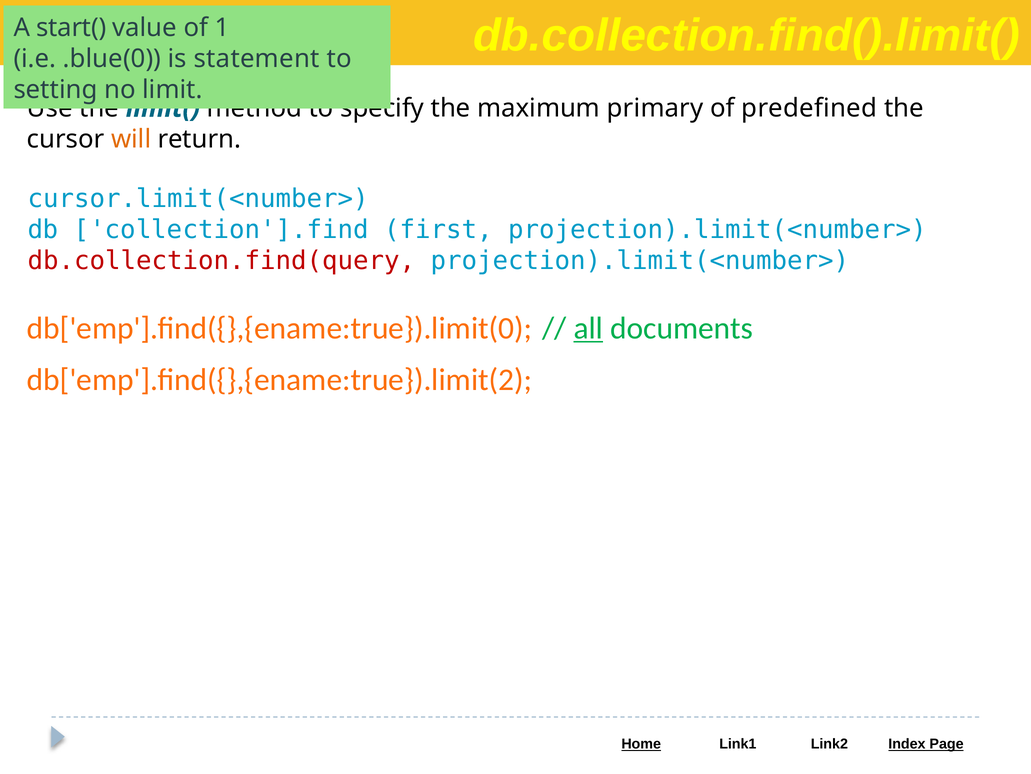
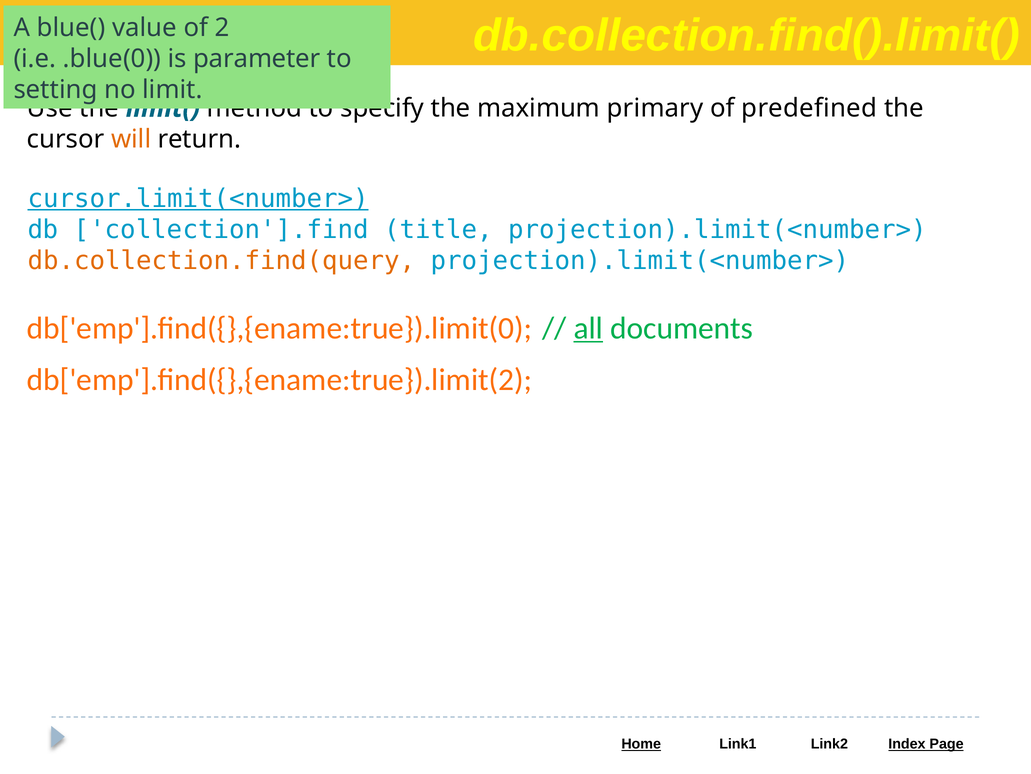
start(: start( -> blue( (71, 28)
1: 1 -> 2 (222, 28)
statement: statement -> parameter (257, 59)
cursor.limit(<number> underline: none -> present (198, 199)
first: first -> title (438, 230)
db.collection.find(query colour: red -> orange (221, 260)
